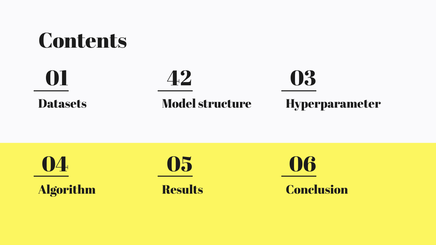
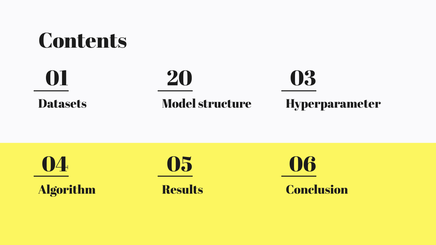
42: 42 -> 20 (180, 79)
